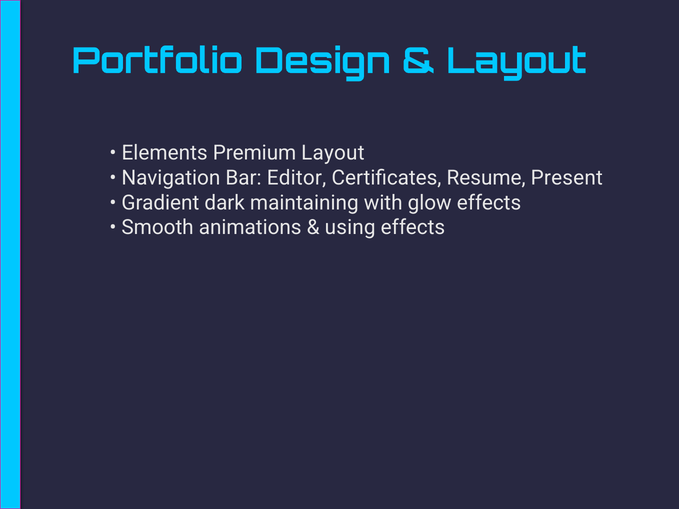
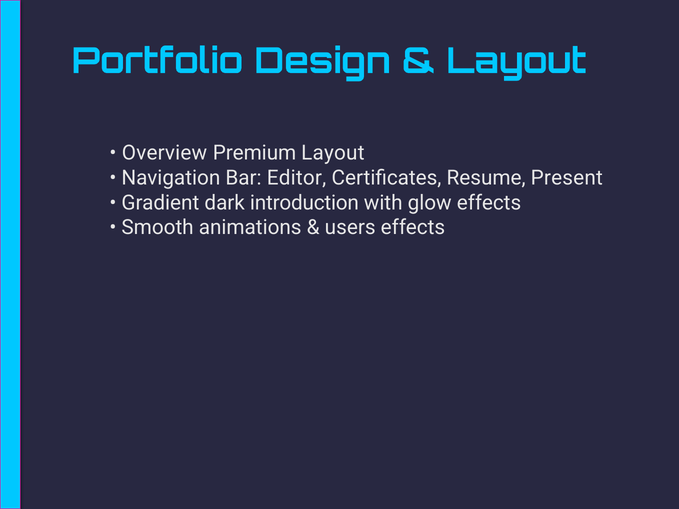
Elements: Elements -> Overview (164, 153)
maintaining: maintaining -> introduction (304, 203)
using: using -> users (350, 228)
